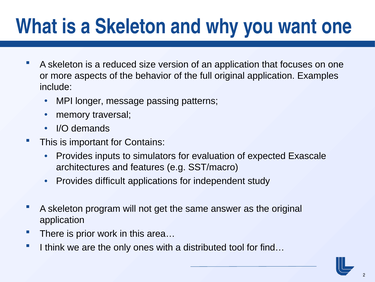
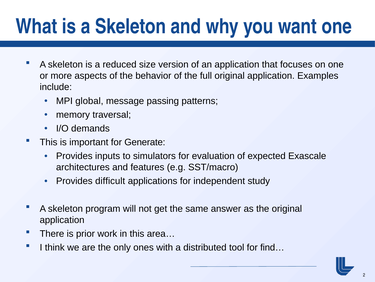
longer: longer -> global (89, 101)
Contains: Contains -> Generate (145, 142)
